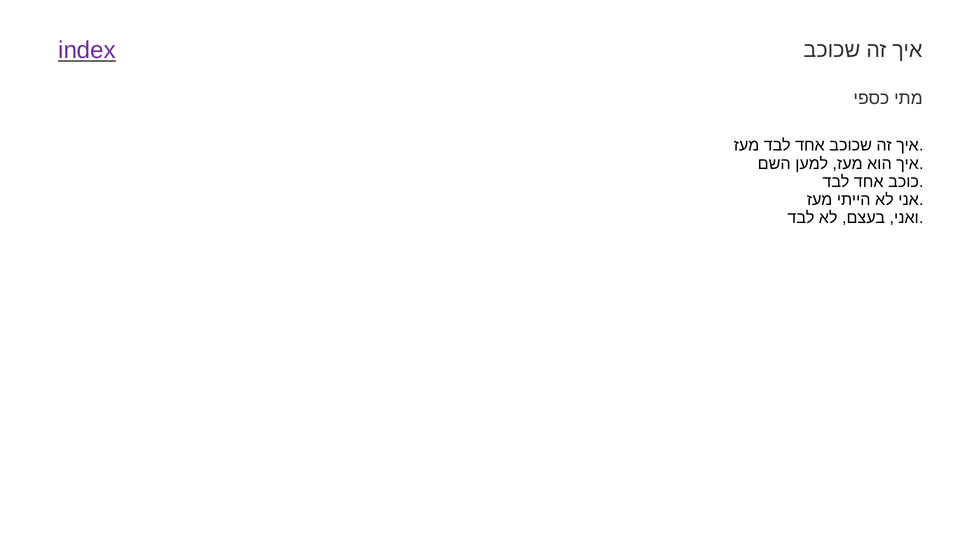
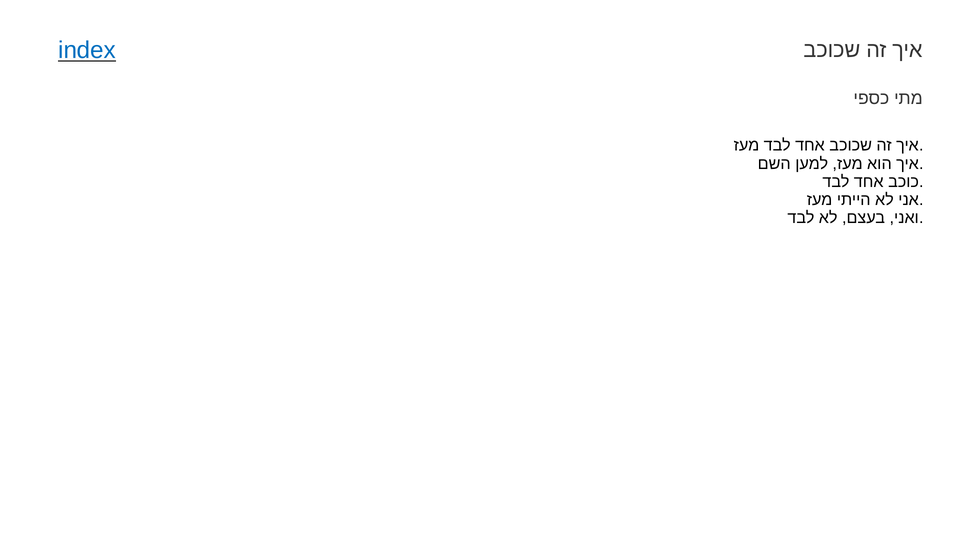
index colour: purple -> blue (87, 50)
